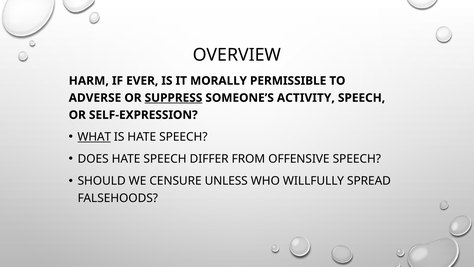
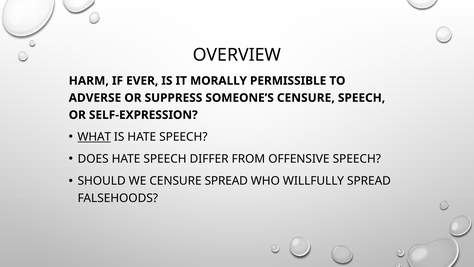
SUPPRESS underline: present -> none (173, 98)
SOMEONE’S ACTIVITY: ACTIVITY -> CENSURE (306, 98)
CENSURE UNLESS: UNLESS -> SPREAD (226, 181)
